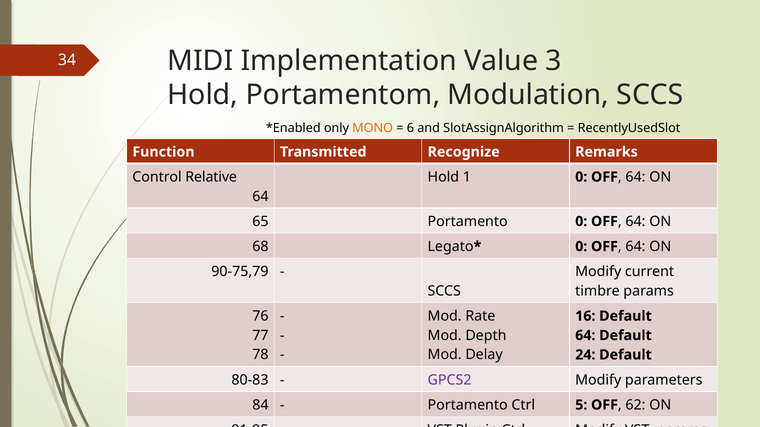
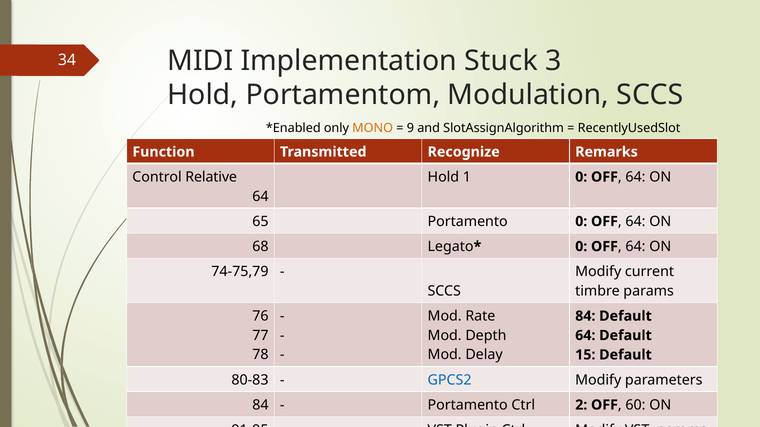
Value: Value -> Stuck (501, 61)
6: 6 -> 9 (410, 128)
90-75,79: 90-75,79 -> 74-75,79 (240, 272)
16: 16 -> 84 (585, 316)
24: 24 -> 15 (585, 355)
GPCS2 colour: purple -> blue (450, 380)
5: 5 -> 2 (581, 405)
62: 62 -> 60 (635, 405)
